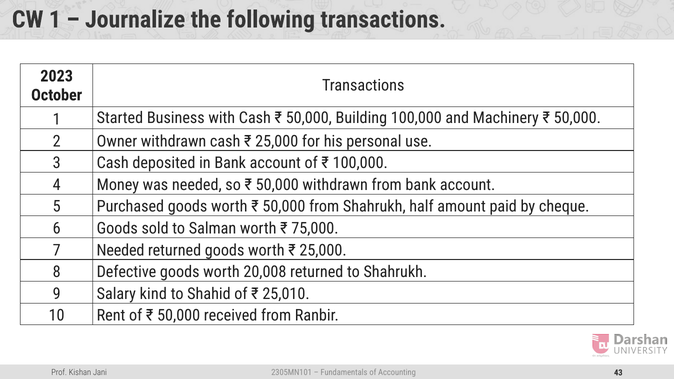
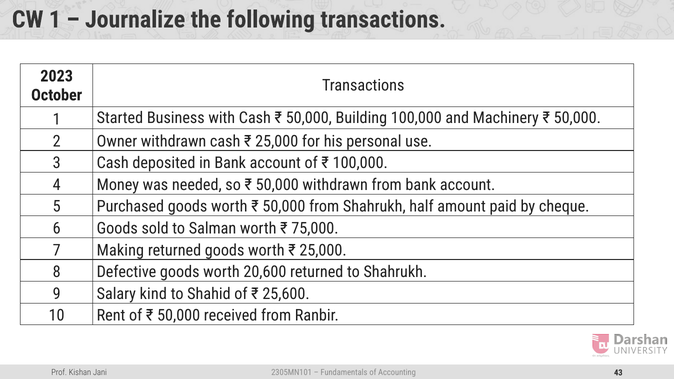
7 Needed: Needed -> Making (120, 250)
20,008: 20,008 -> 20,600 (265, 272)
25,010: 25,010 -> 25,600 (286, 294)
